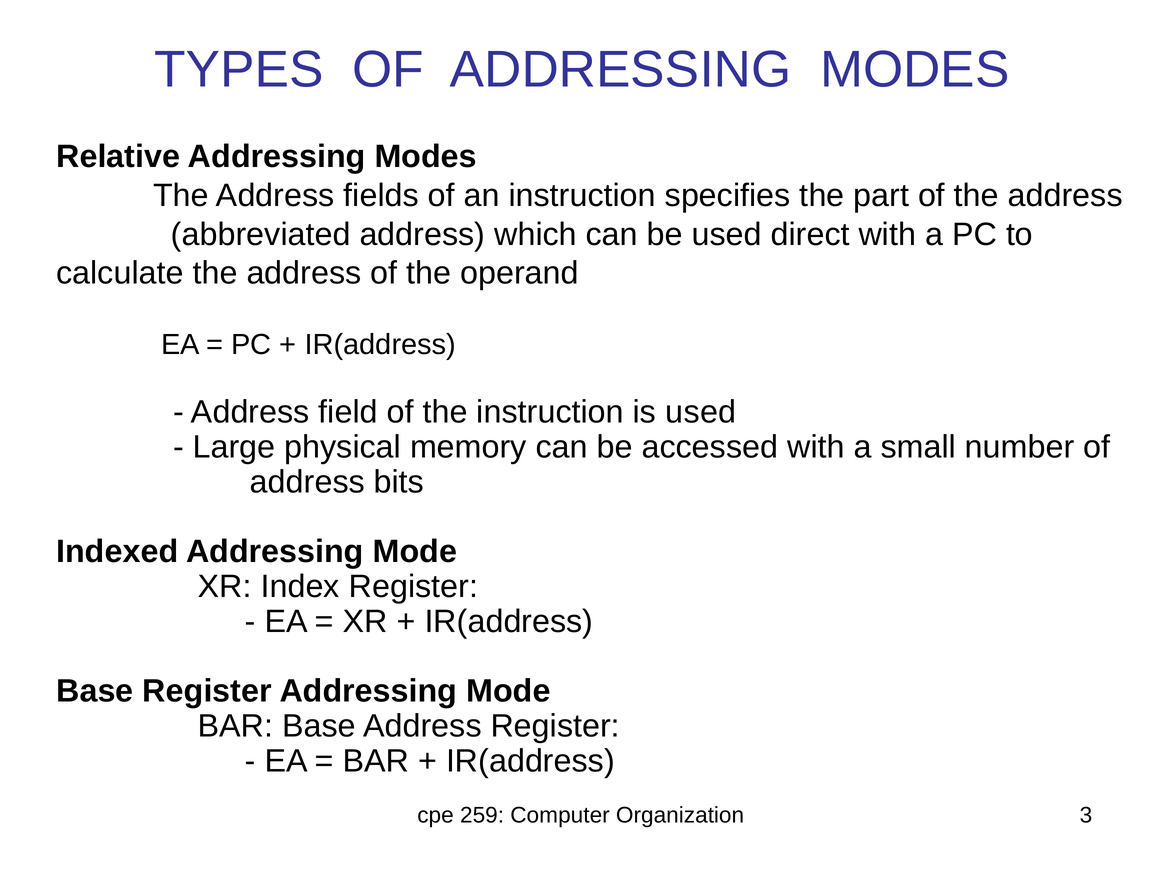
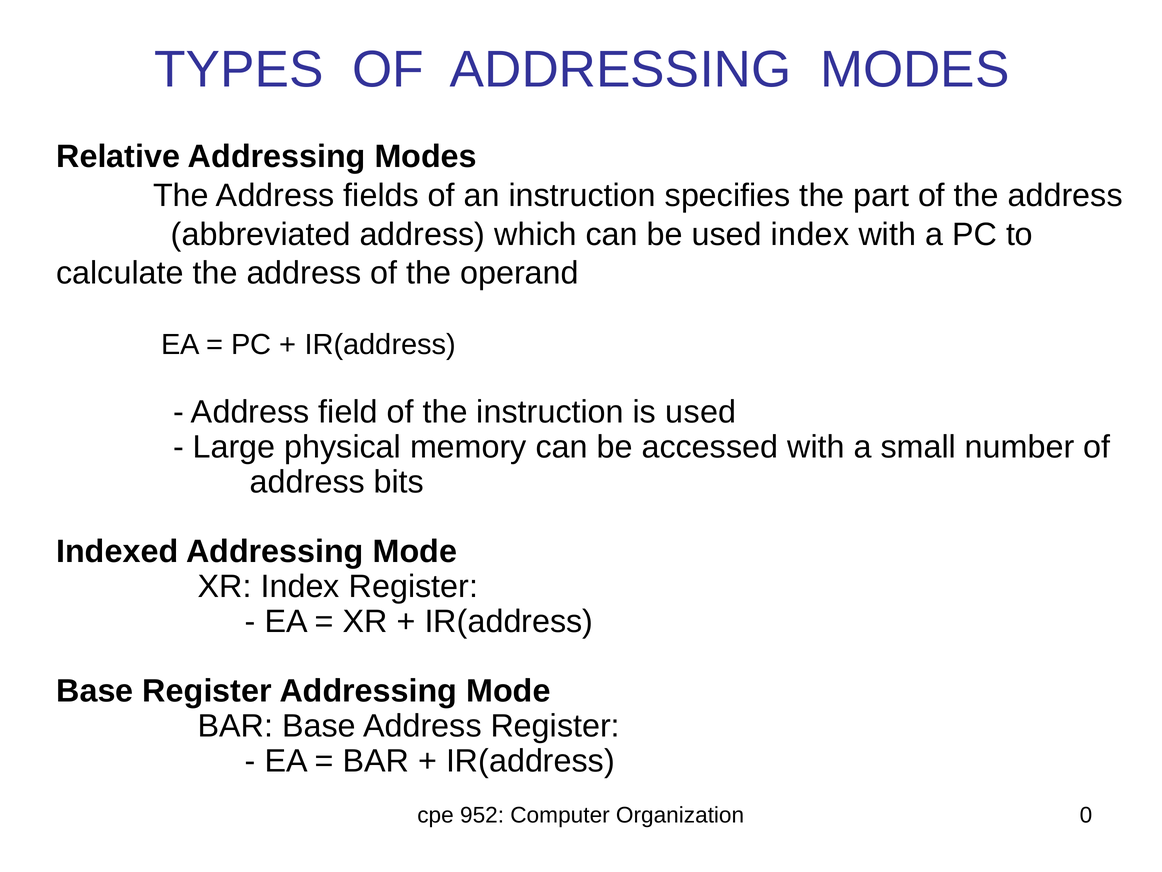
used direct: direct -> index (810, 234)
259: 259 -> 952 (482, 815)
3: 3 -> 0 (1086, 815)
